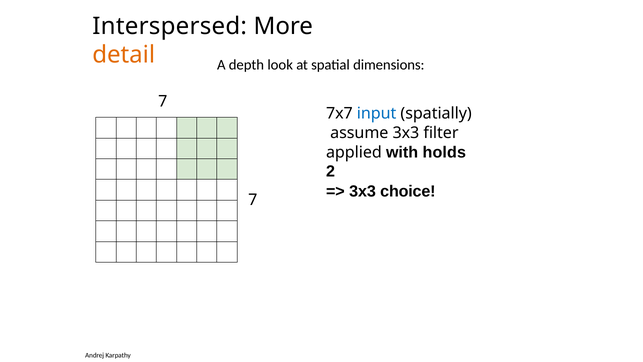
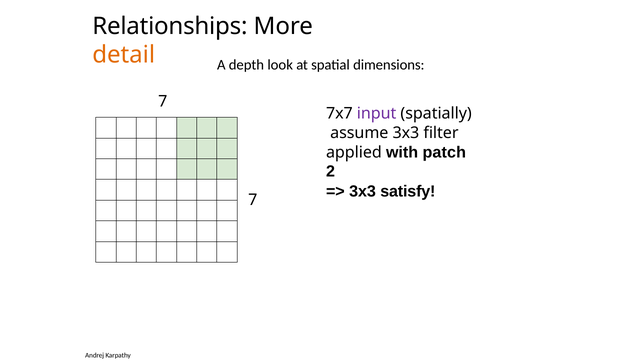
Interspersed: Interspersed -> Relationships (170, 26)
input colour: blue -> purple (377, 114)
holds: holds -> patch (444, 152)
choice: choice -> satisfy (408, 191)
